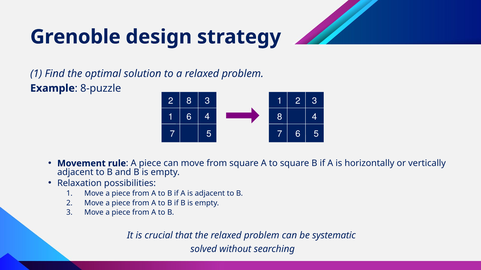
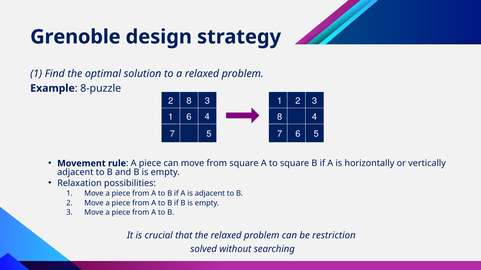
systematic: systematic -> restriction (334, 236)
